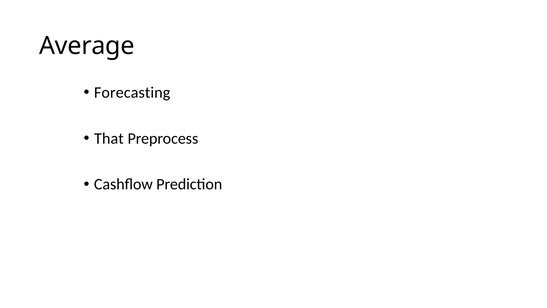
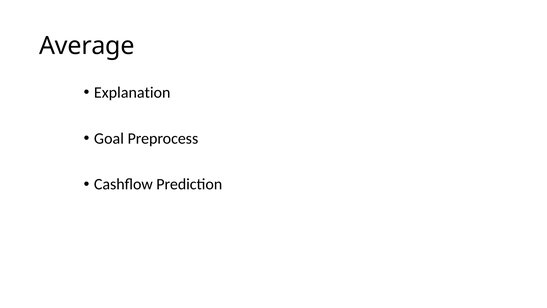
Forecasting: Forecasting -> Explanation (132, 92)
That: That -> Goal (109, 138)
